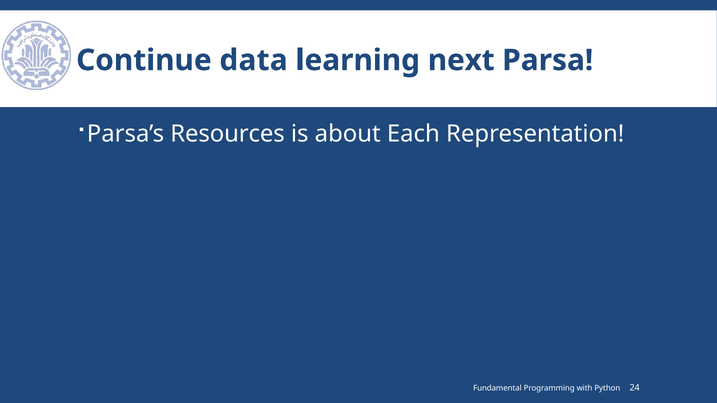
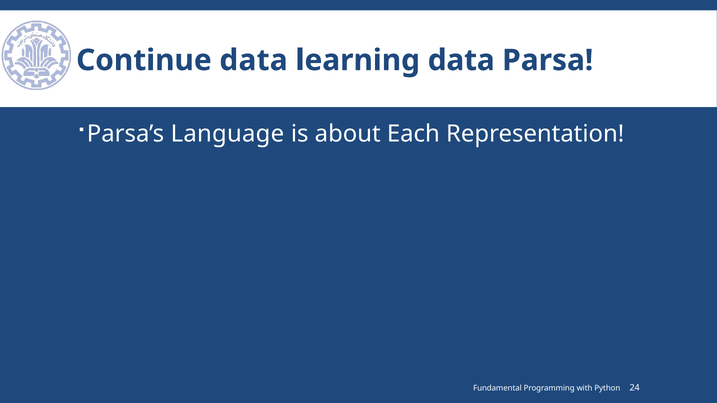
learning next: next -> data (461, 60)
Resources: Resources -> Language (227, 134)
